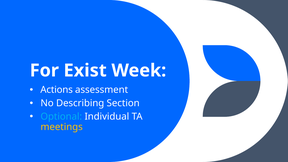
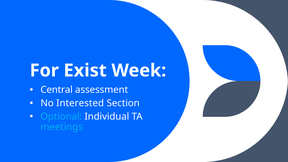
Actions: Actions -> Central (57, 90)
Describing: Describing -> Interested (80, 103)
meetings colour: yellow -> light blue (62, 127)
